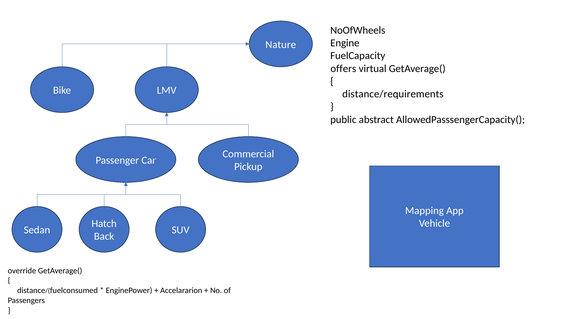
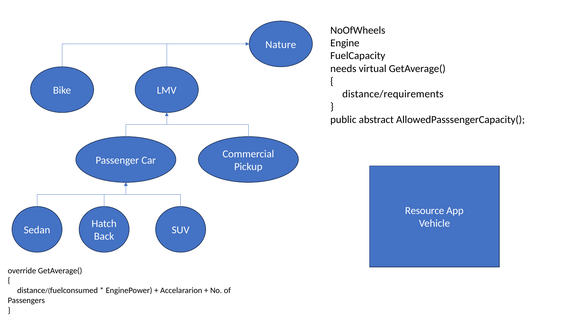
offers: offers -> needs (343, 69)
Mapping: Mapping -> Resource (425, 211)
